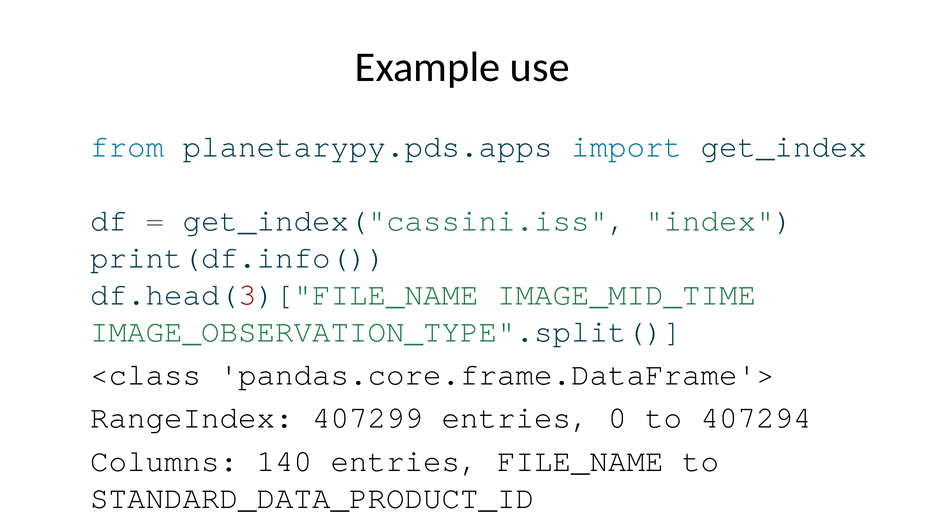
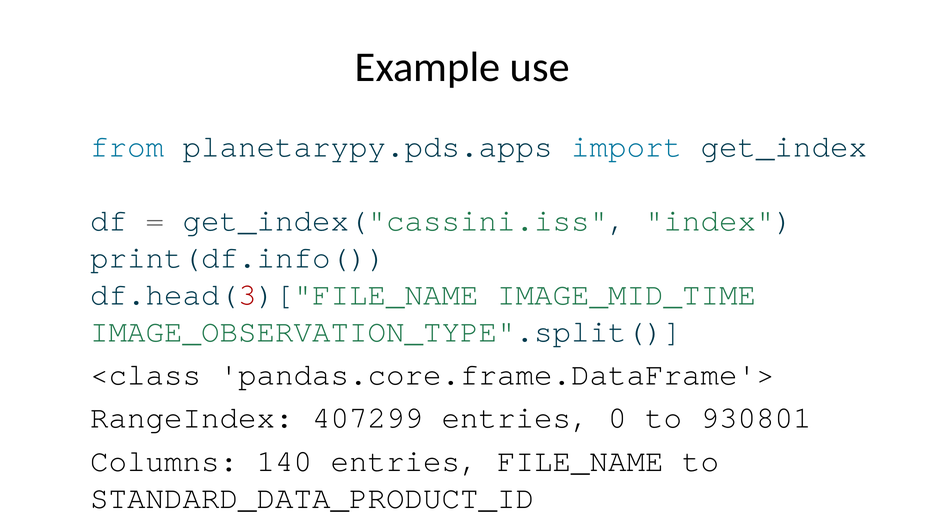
407294: 407294 -> 930801 (756, 418)
